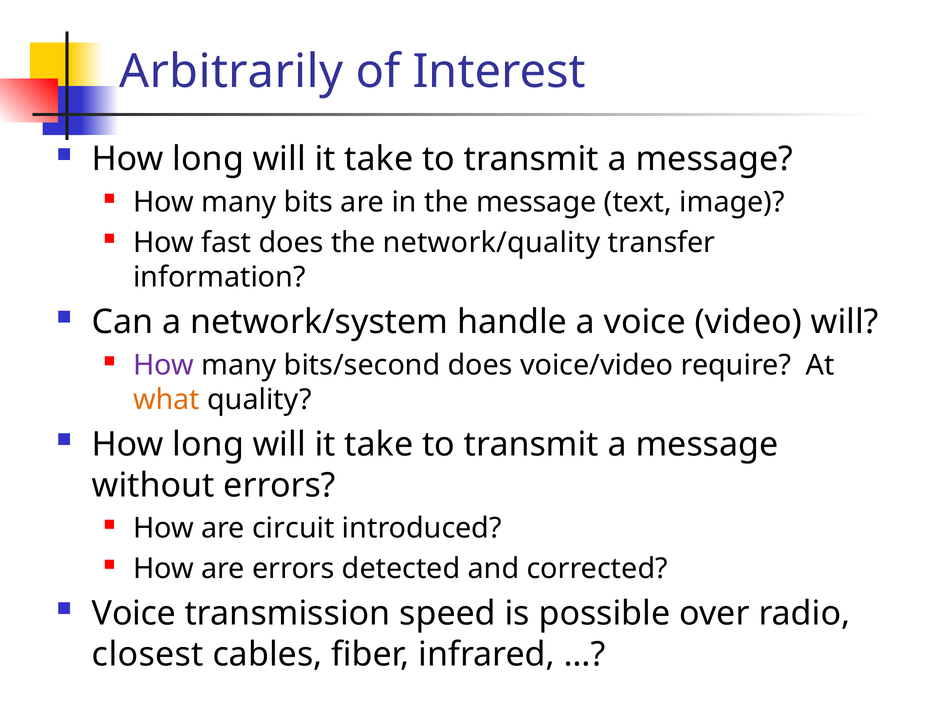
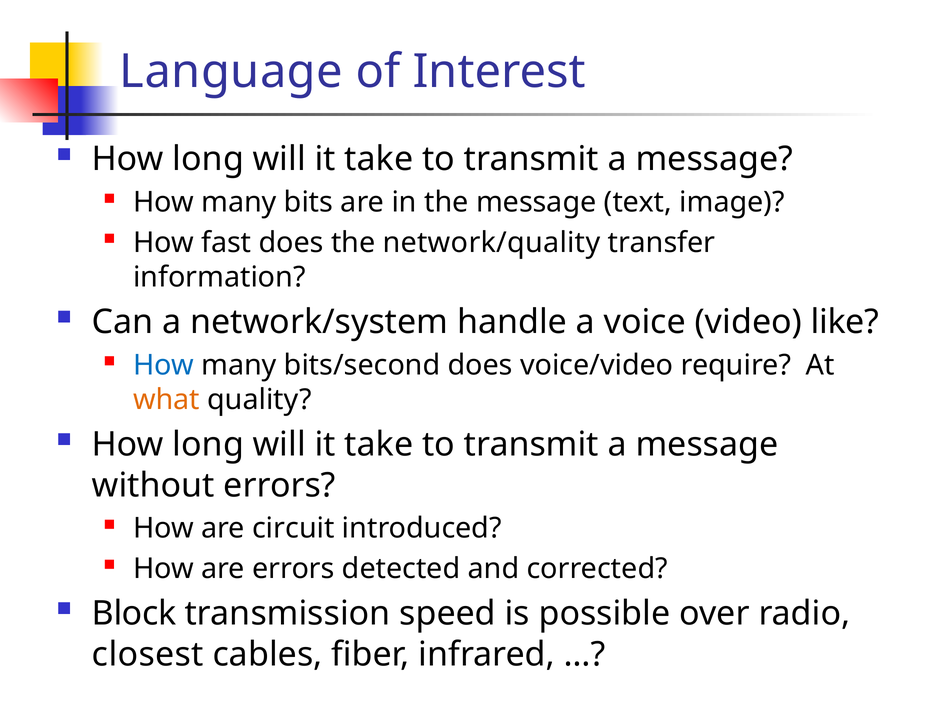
Arbitrarily: Arbitrarily -> Language (231, 72)
video will: will -> like (845, 322)
How colour: purple -> blue (163, 365)
Voice: Voice -> Block (134, 613)
